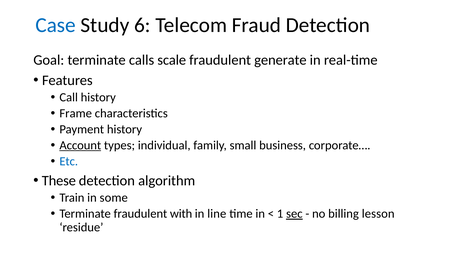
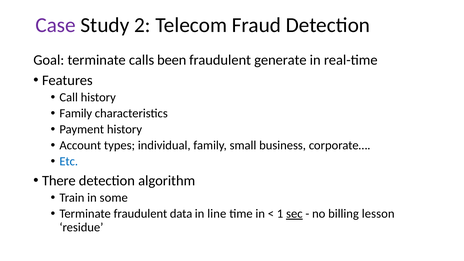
Case colour: blue -> purple (56, 25)
6: 6 -> 2 (142, 25)
scale: scale -> been (172, 60)
Frame: Frame -> Family (76, 113)
Account underline: present -> none (80, 145)
These: These -> There (59, 181)
with: with -> data (181, 214)
